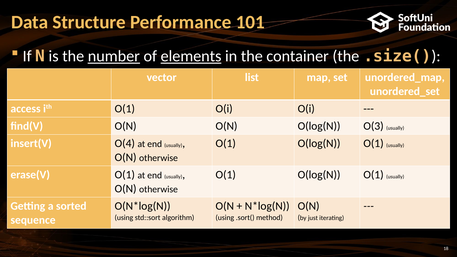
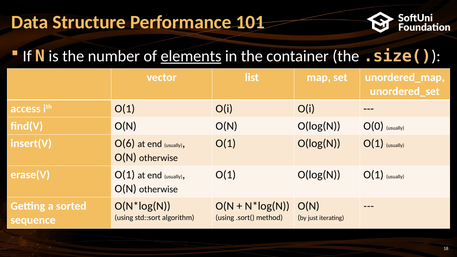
number underline: present -> none (114, 56)
O(3: O(3 -> O(0 (374, 126)
O(4: O(4 -> O(6 (125, 143)
